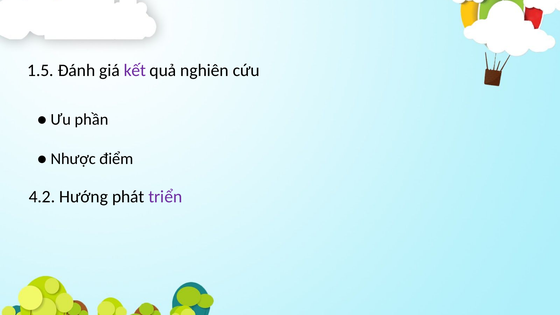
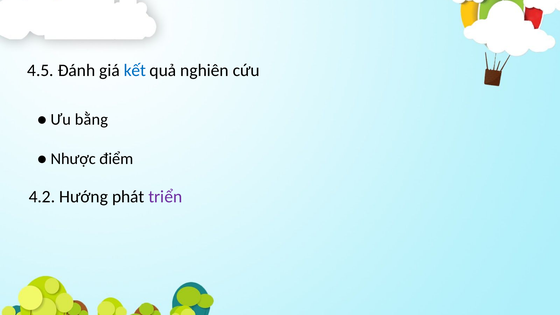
1.5: 1.5 -> 4.5 (40, 71)
kết colour: purple -> blue (135, 71)
phần: phần -> bằng (91, 120)
